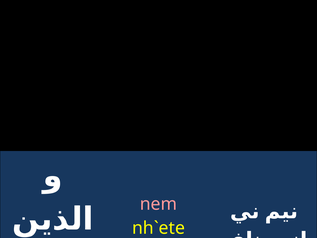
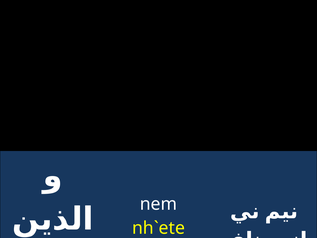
nem colour: pink -> white (158, 204)
